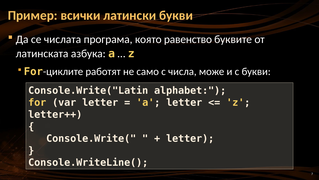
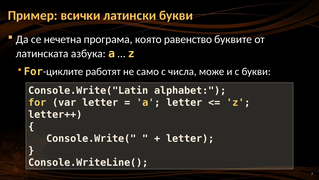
числата: числата -> нечетна (63, 39)
